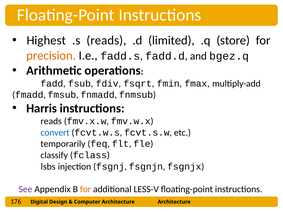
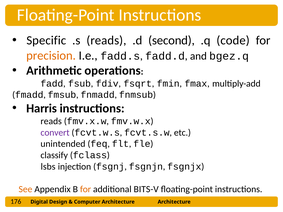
Highest: Highest -> Specific (46, 40)
limited: limited -> second (172, 40)
store: store -> code (233, 40)
convert colour: blue -> purple (55, 133)
temporarily: temporarily -> unintended (63, 144)
See colour: purple -> orange (25, 189)
LESS-V: LESS-V -> BITS-V (146, 189)
